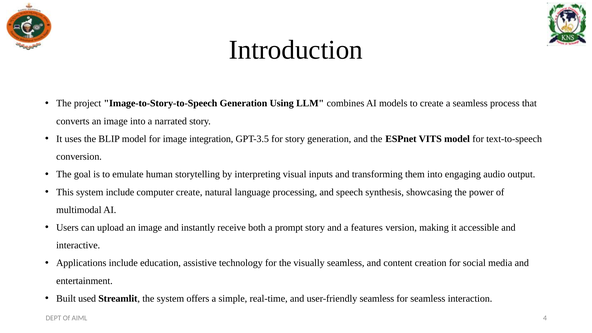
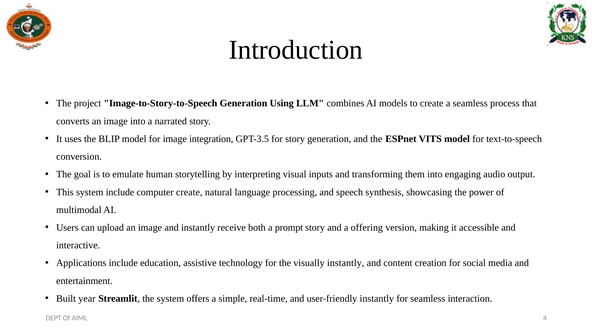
features: features -> offering (367, 228)
visually seamless: seamless -> instantly (346, 263)
used: used -> year (87, 299)
user-friendly seamless: seamless -> instantly (377, 299)
